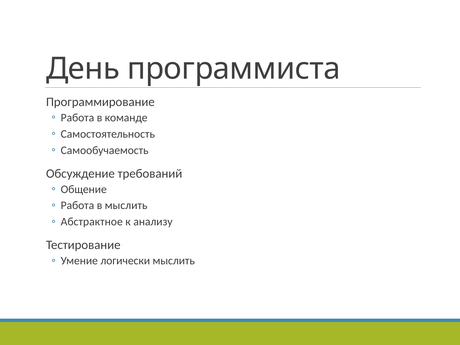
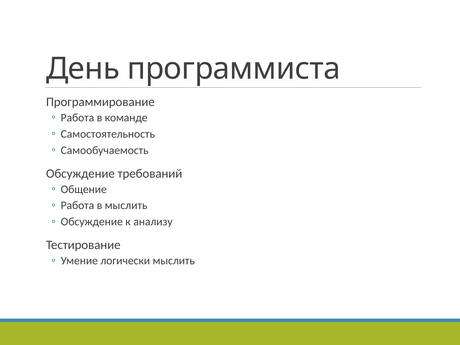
Абстрактное: Абстрактное -> Обсуждение (92, 222)
